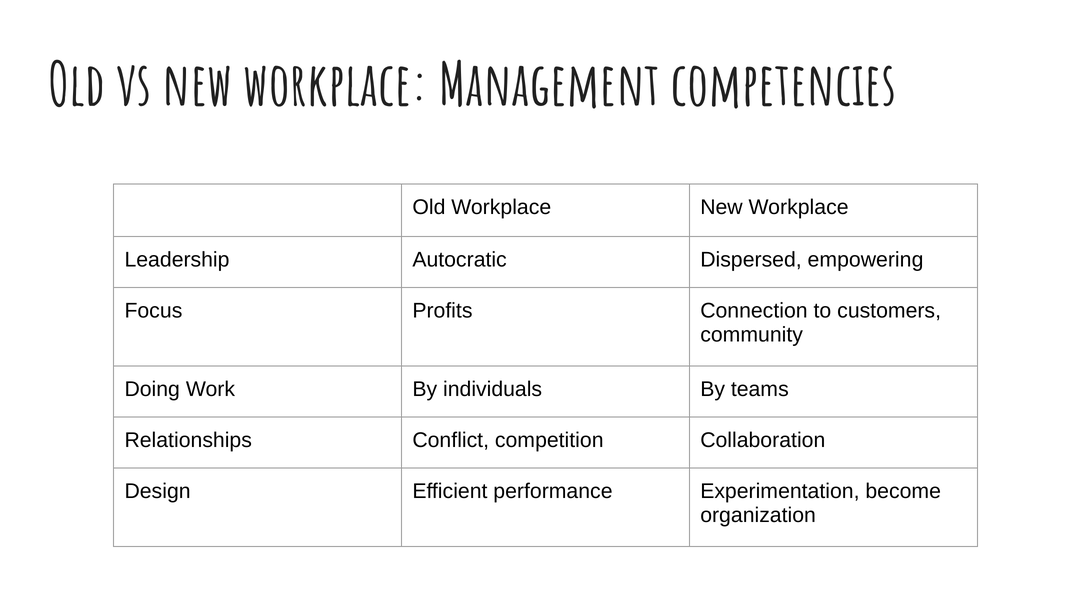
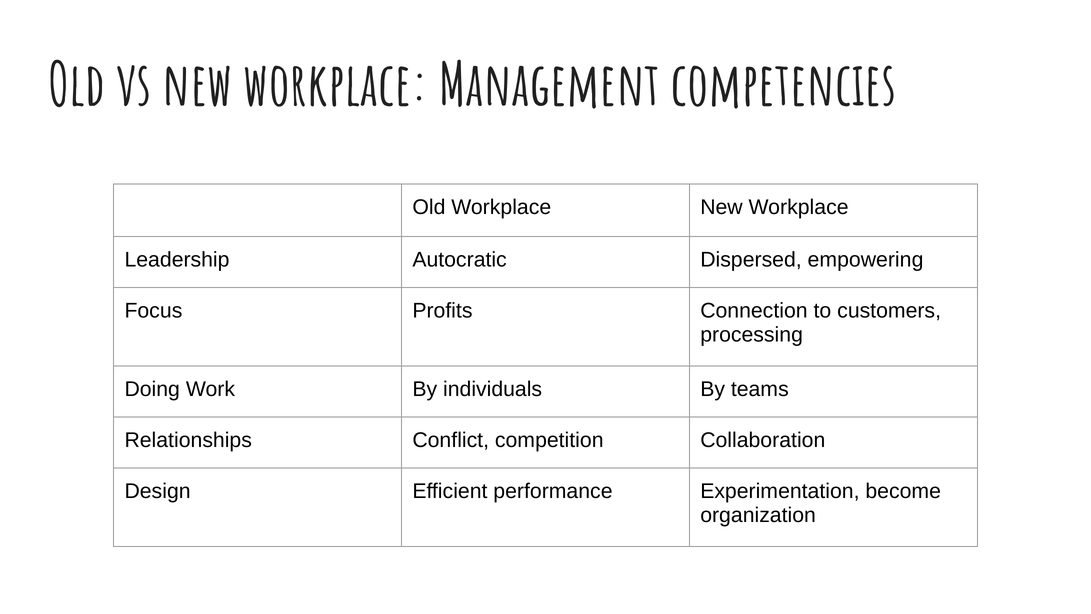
community: community -> processing (752, 334)
